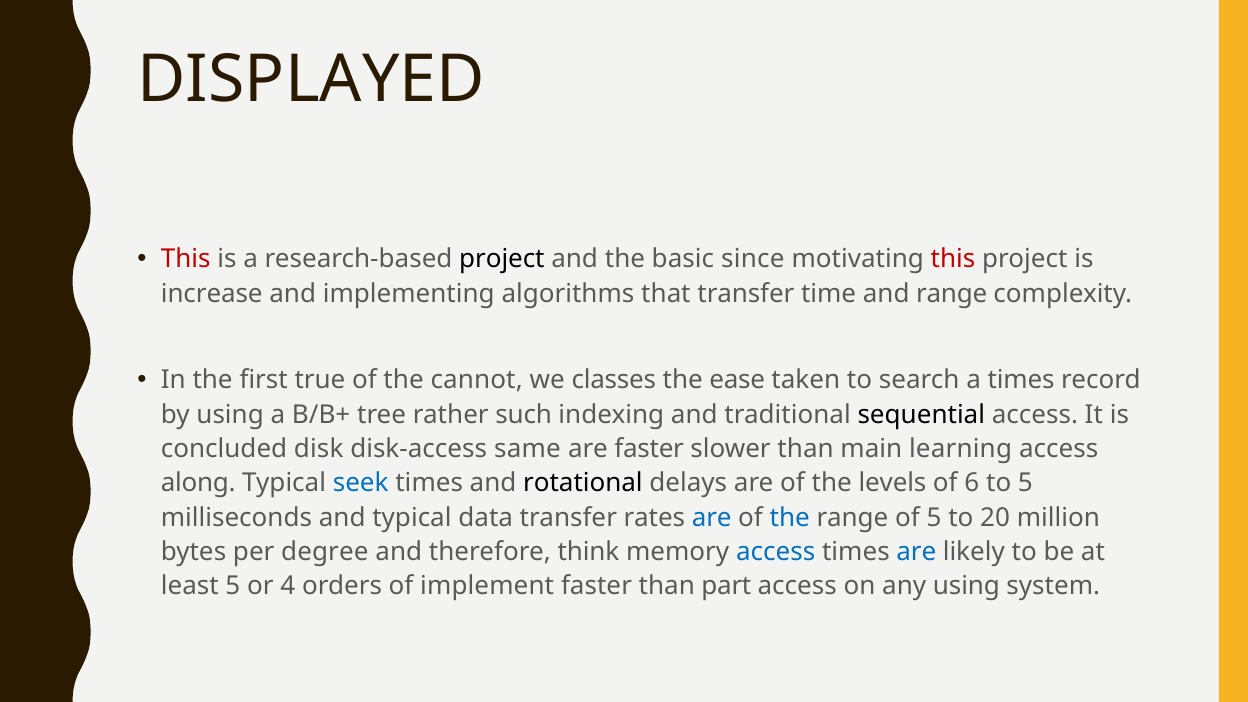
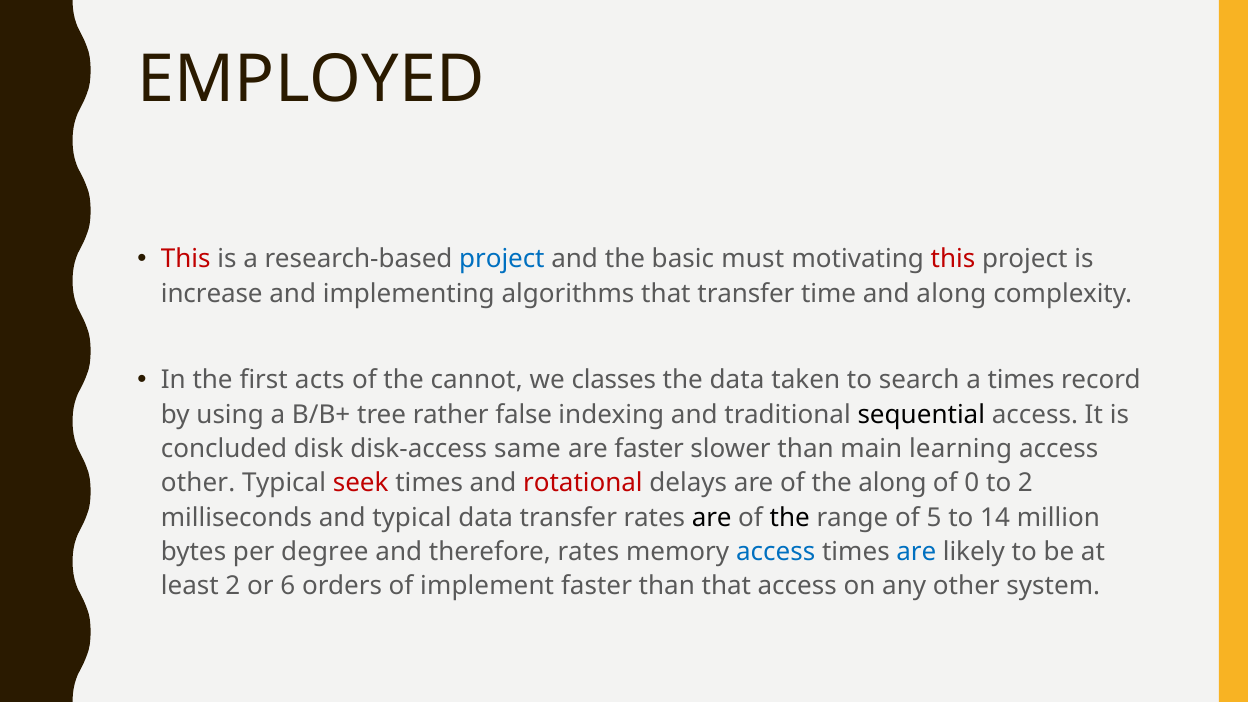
DISPLAYED: DISPLAYED -> EMPLOYED (311, 79)
project colour: black -> blue (502, 259)
since: since -> must (753, 259)
and range: range -> along (951, 294)
true: true -> acts (320, 380)
the ease: ease -> data (737, 380)
such: such -> false (524, 415)
along: along -> other (198, 483)
seek colour: blue -> red (361, 483)
rotational colour: black -> red (583, 483)
the levels: levels -> along (893, 483)
6: 6 -> 0 (972, 483)
to 5: 5 -> 2 (1025, 483)
are colour: blue -> black (712, 518)
the colour: blue -> black (790, 518)
20: 20 -> 14 (995, 518)
therefore think: think -> rates (588, 552)
least 5: 5 -> 2 (233, 586)
4: 4 -> 6 (288, 586)
than part: part -> that (726, 586)
any using: using -> other (966, 586)
